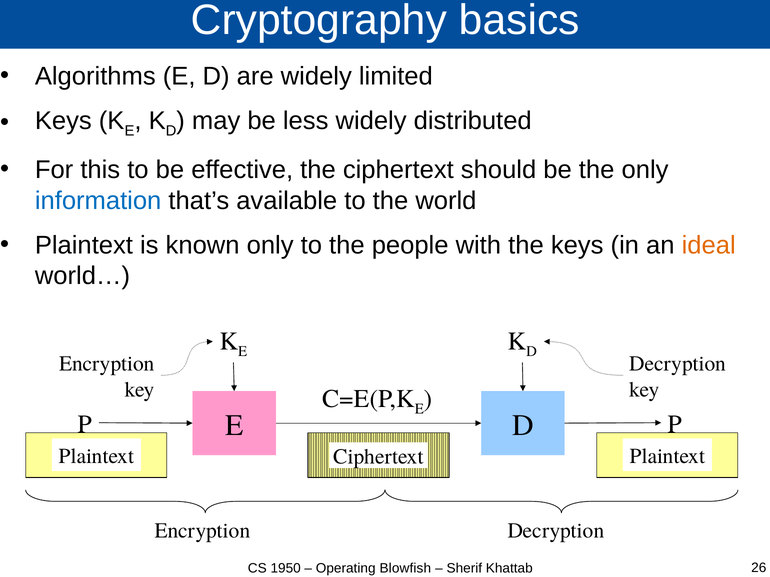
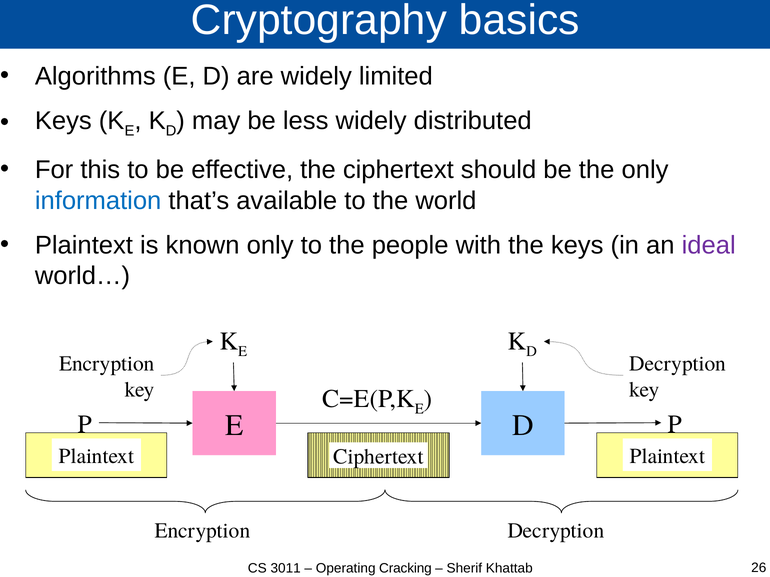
ideal colour: orange -> purple (709, 245)
1950: 1950 -> 3011 (286, 569)
Blowfish: Blowfish -> Cracking (405, 569)
